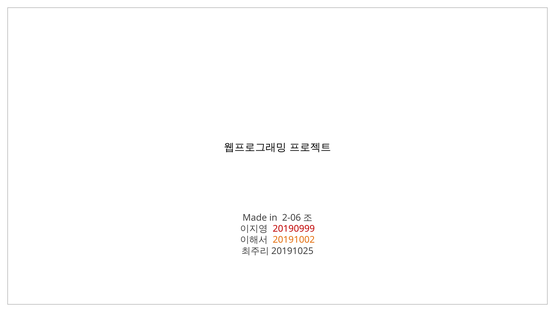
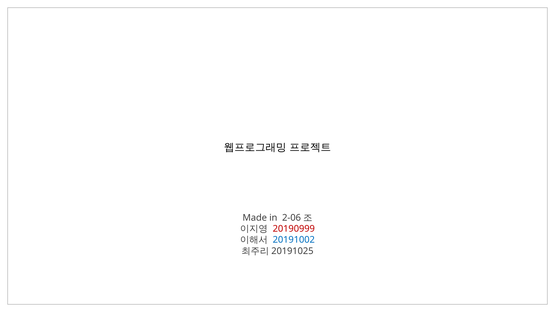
20191002 colour: orange -> blue (294, 240)
